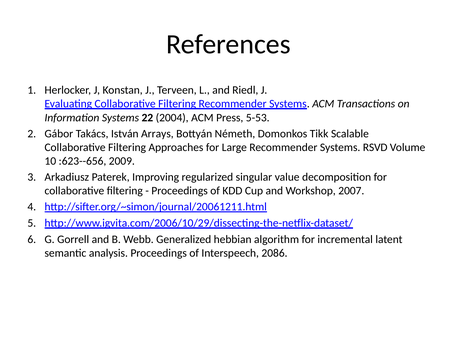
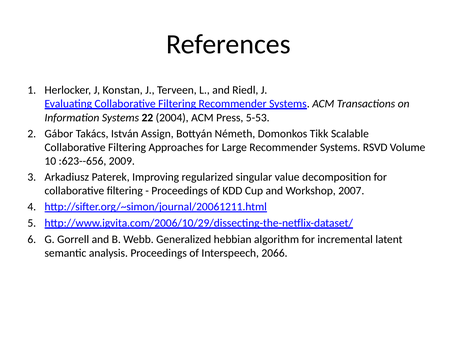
Arrays: Arrays -> Assign (157, 134)
2086: 2086 -> 2066 (274, 253)
